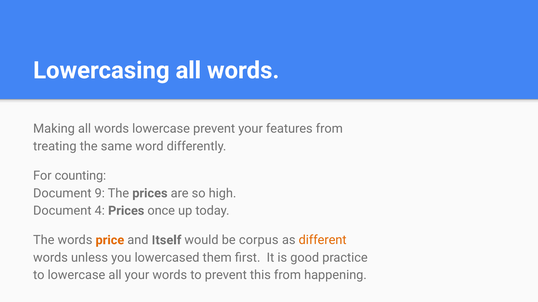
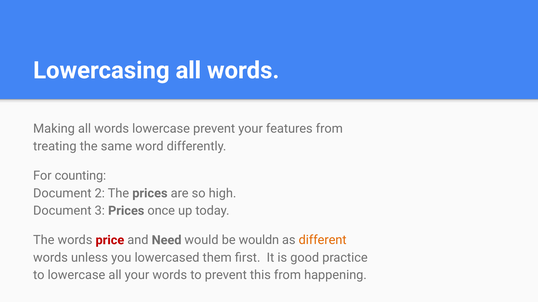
9: 9 -> 2 (100, 194)
4: 4 -> 3 (100, 211)
price colour: orange -> red (110, 241)
Itself: Itself -> Need (167, 241)
corpus: corpus -> wouldn (259, 241)
